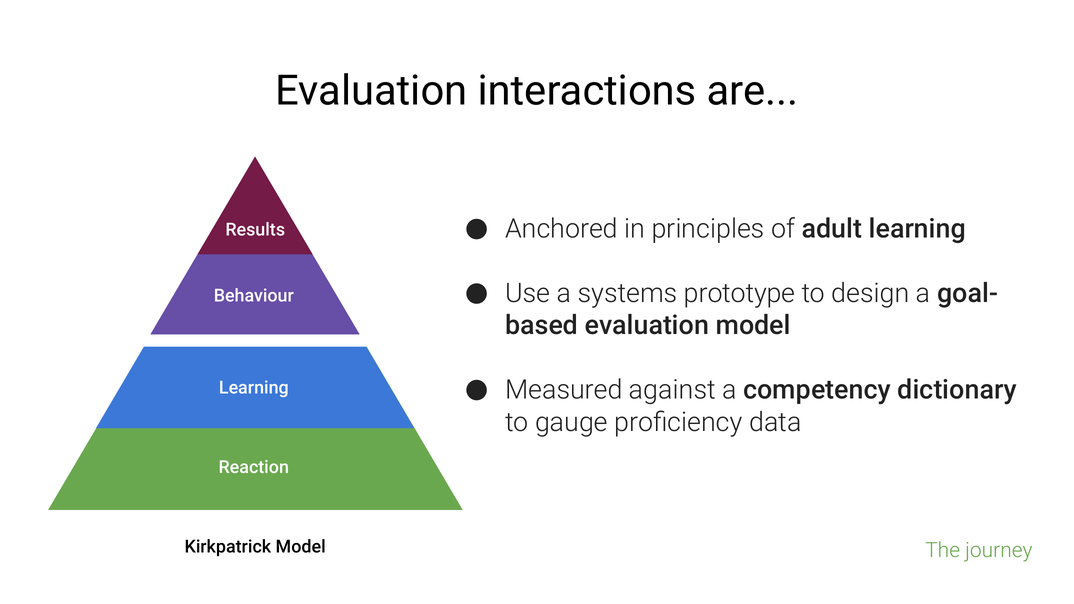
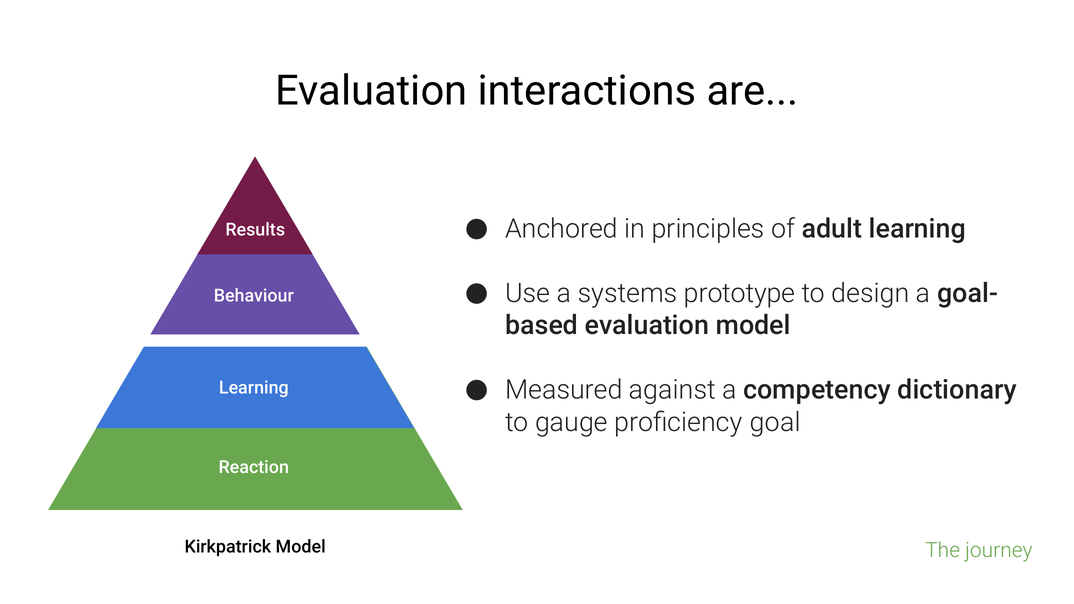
data: data -> goal (775, 422)
